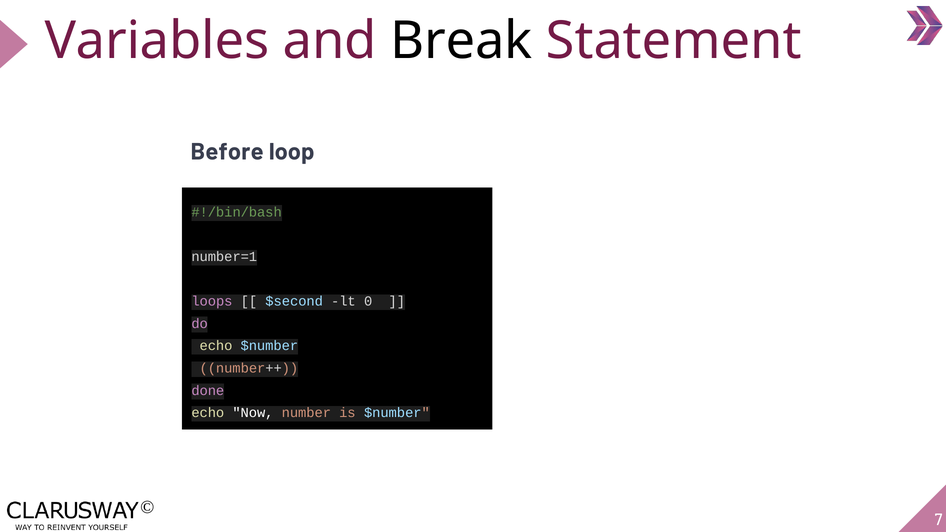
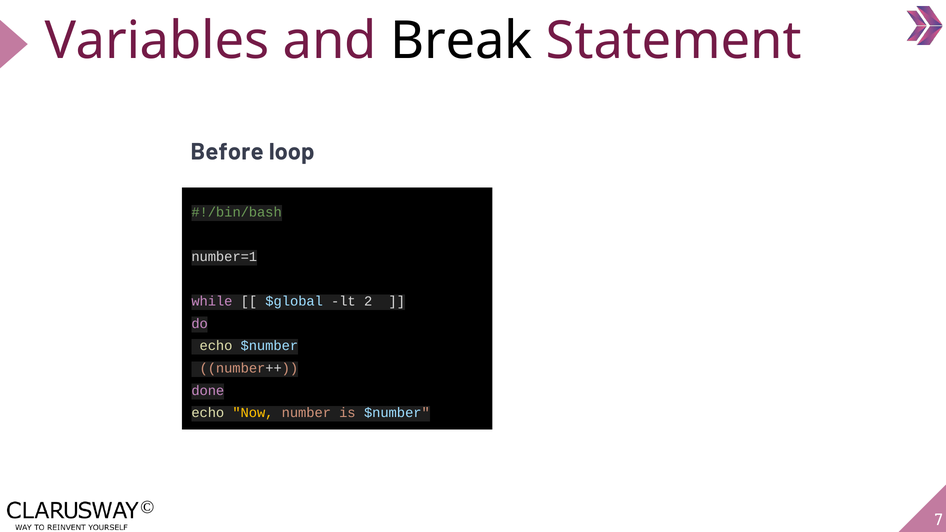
loops: loops -> while (212, 301)
$second: $second -> $global (294, 301)
0: 0 -> 2 (368, 301)
Now colour: white -> yellow (253, 413)
